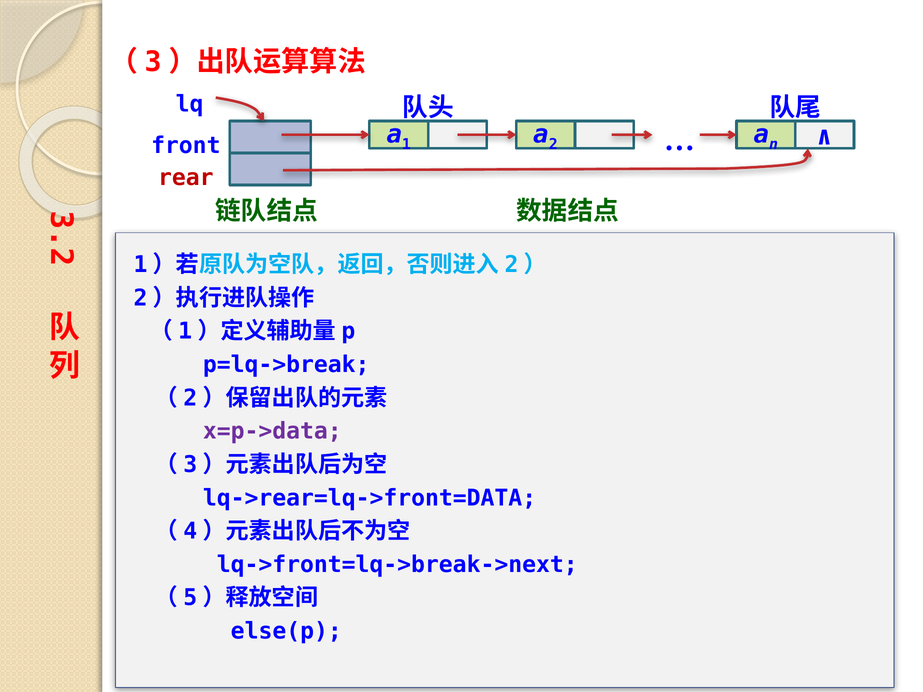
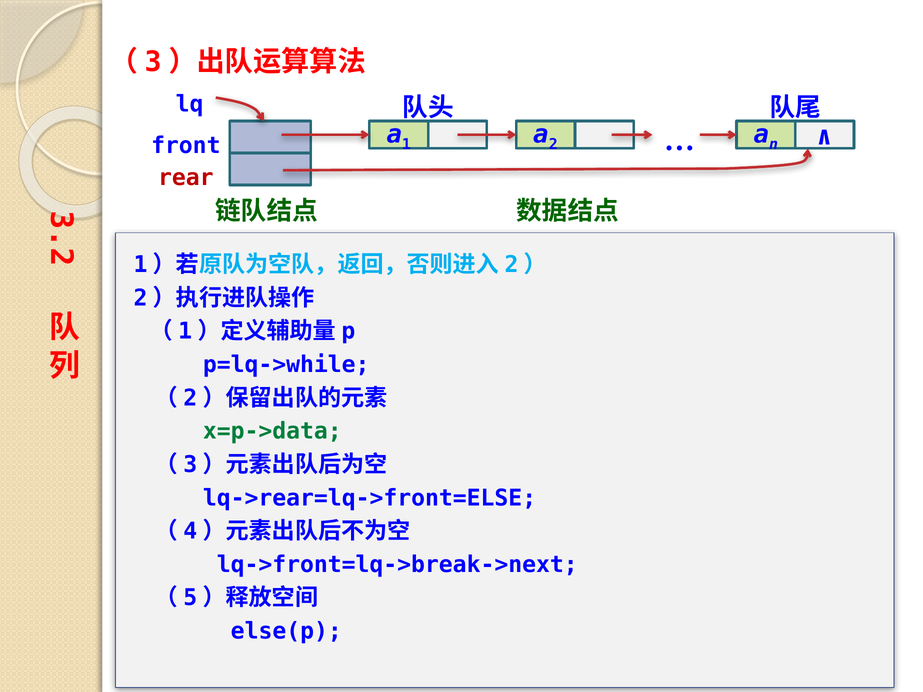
p=lq->break: p=lq->break -> p=lq->while (286, 365)
x=p->data colour: purple -> green (272, 431)
lq->rear=lq->front=DATA: lq->rear=lq->front=DATA -> lq->rear=lq->front=ELSE (370, 498)
